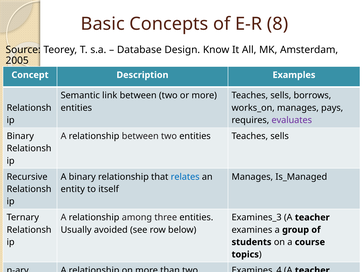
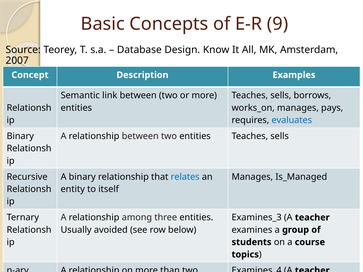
8: 8 -> 9 (278, 24)
2005: 2005 -> 2007 (17, 61)
evaluates colour: purple -> blue (292, 120)
